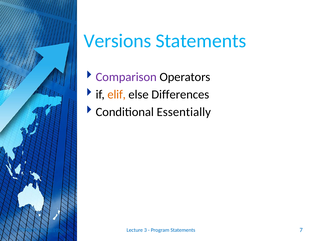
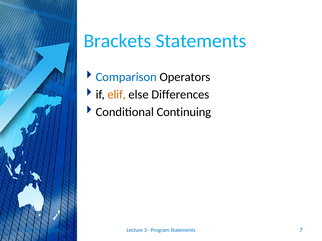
Versions: Versions -> Brackets (117, 41)
Comparison colour: purple -> blue (126, 77)
Essentially: Essentially -> Continuing (184, 112)
